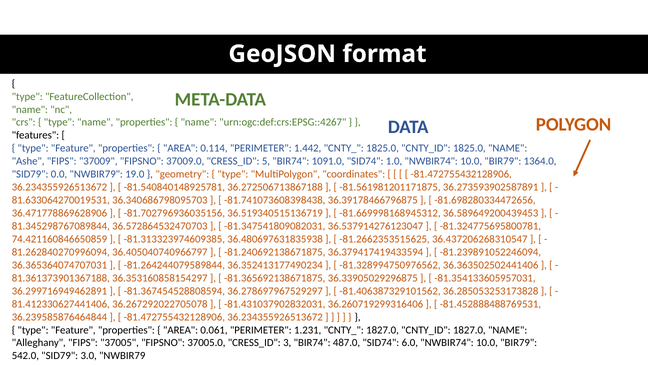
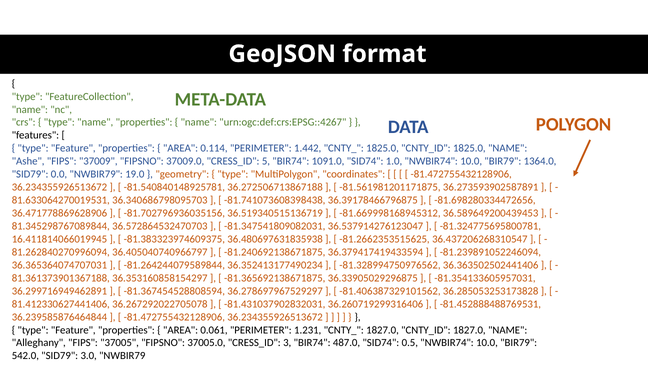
74.421160846650859: 74.421160846650859 -> 16.411814066019945 (59, 239)
-81.313323974609385: -81.313323974609385 -> -81.383323974609375 (174, 239)
6.0: 6.0 -> 0.5 (410, 342)
